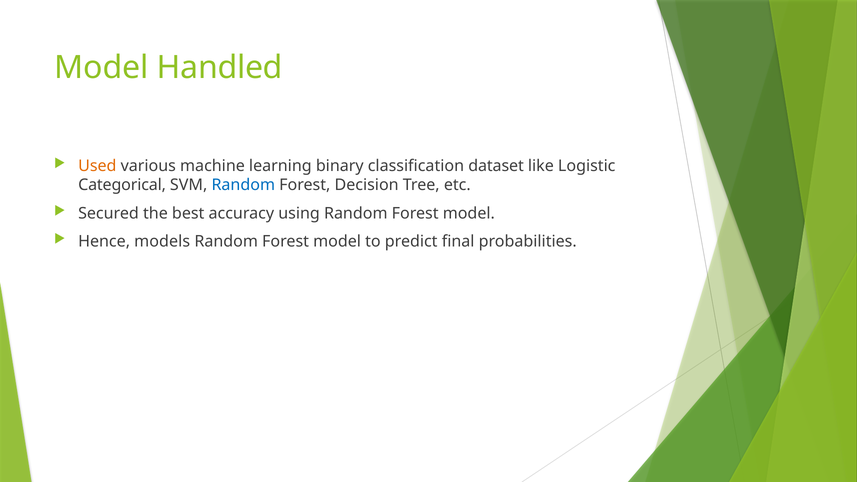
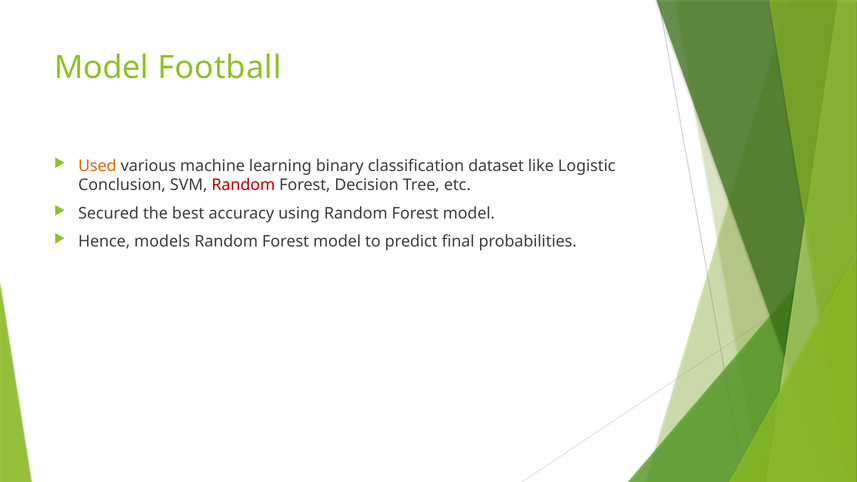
Handled: Handled -> Football (219, 68)
Categorical: Categorical -> Conclusion (122, 185)
Random colour: blue -> red (243, 185)
